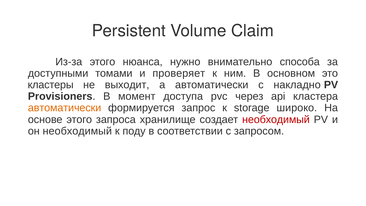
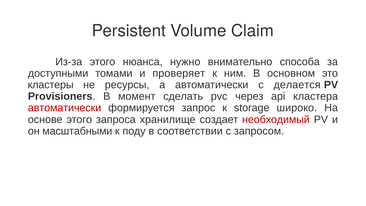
выходит: выходит -> ресурсы (127, 85)
накладно: накладно -> делается (297, 85)
доступа: доступа -> сделать (183, 96)
автоматически colour: orange -> red (65, 108)
он необходимый: необходимый -> масштабными (77, 131)
